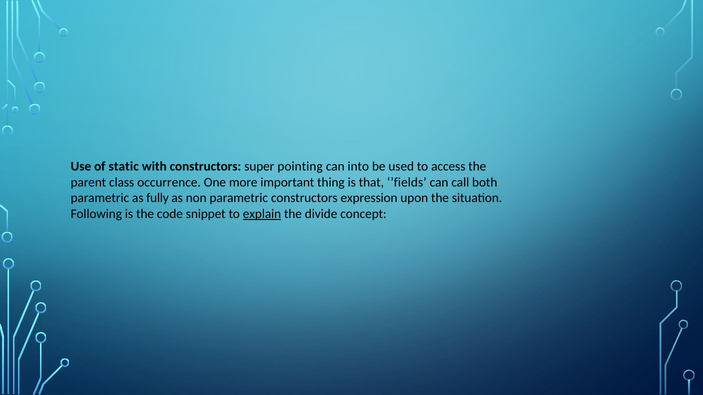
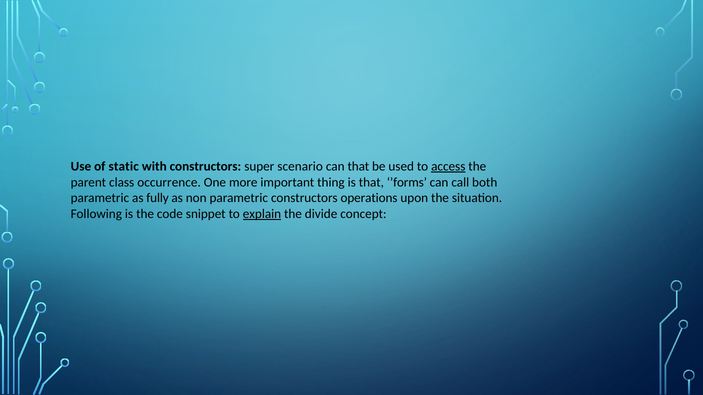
pointing: pointing -> scenario (300, 167)
can into: into -> that (358, 167)
access underline: none -> present (448, 167)
’fields: ’fields -> ’forms (407, 182)
expression: expression -> operations (369, 198)
